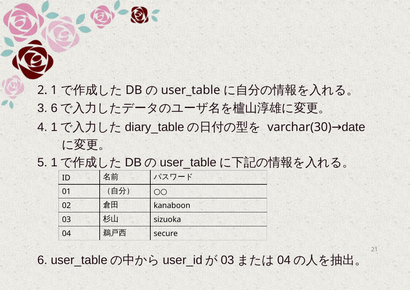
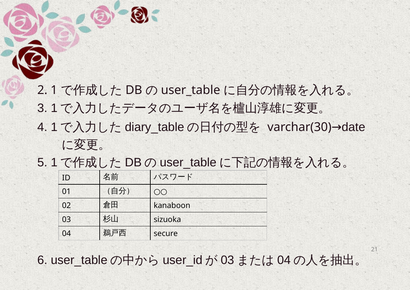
3 6: 6 -> 1 (54, 108)
